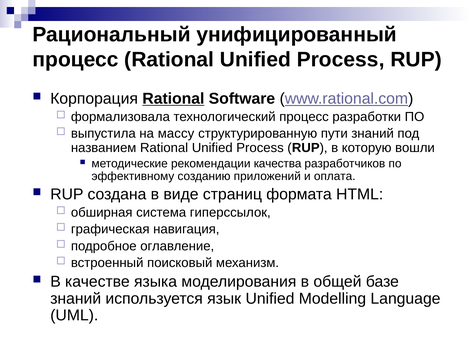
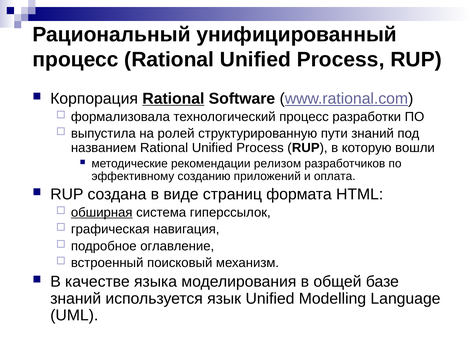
массу: массу -> ролей (176, 134)
качества: качества -> релизом (278, 164)
обширная underline: none -> present (102, 212)
